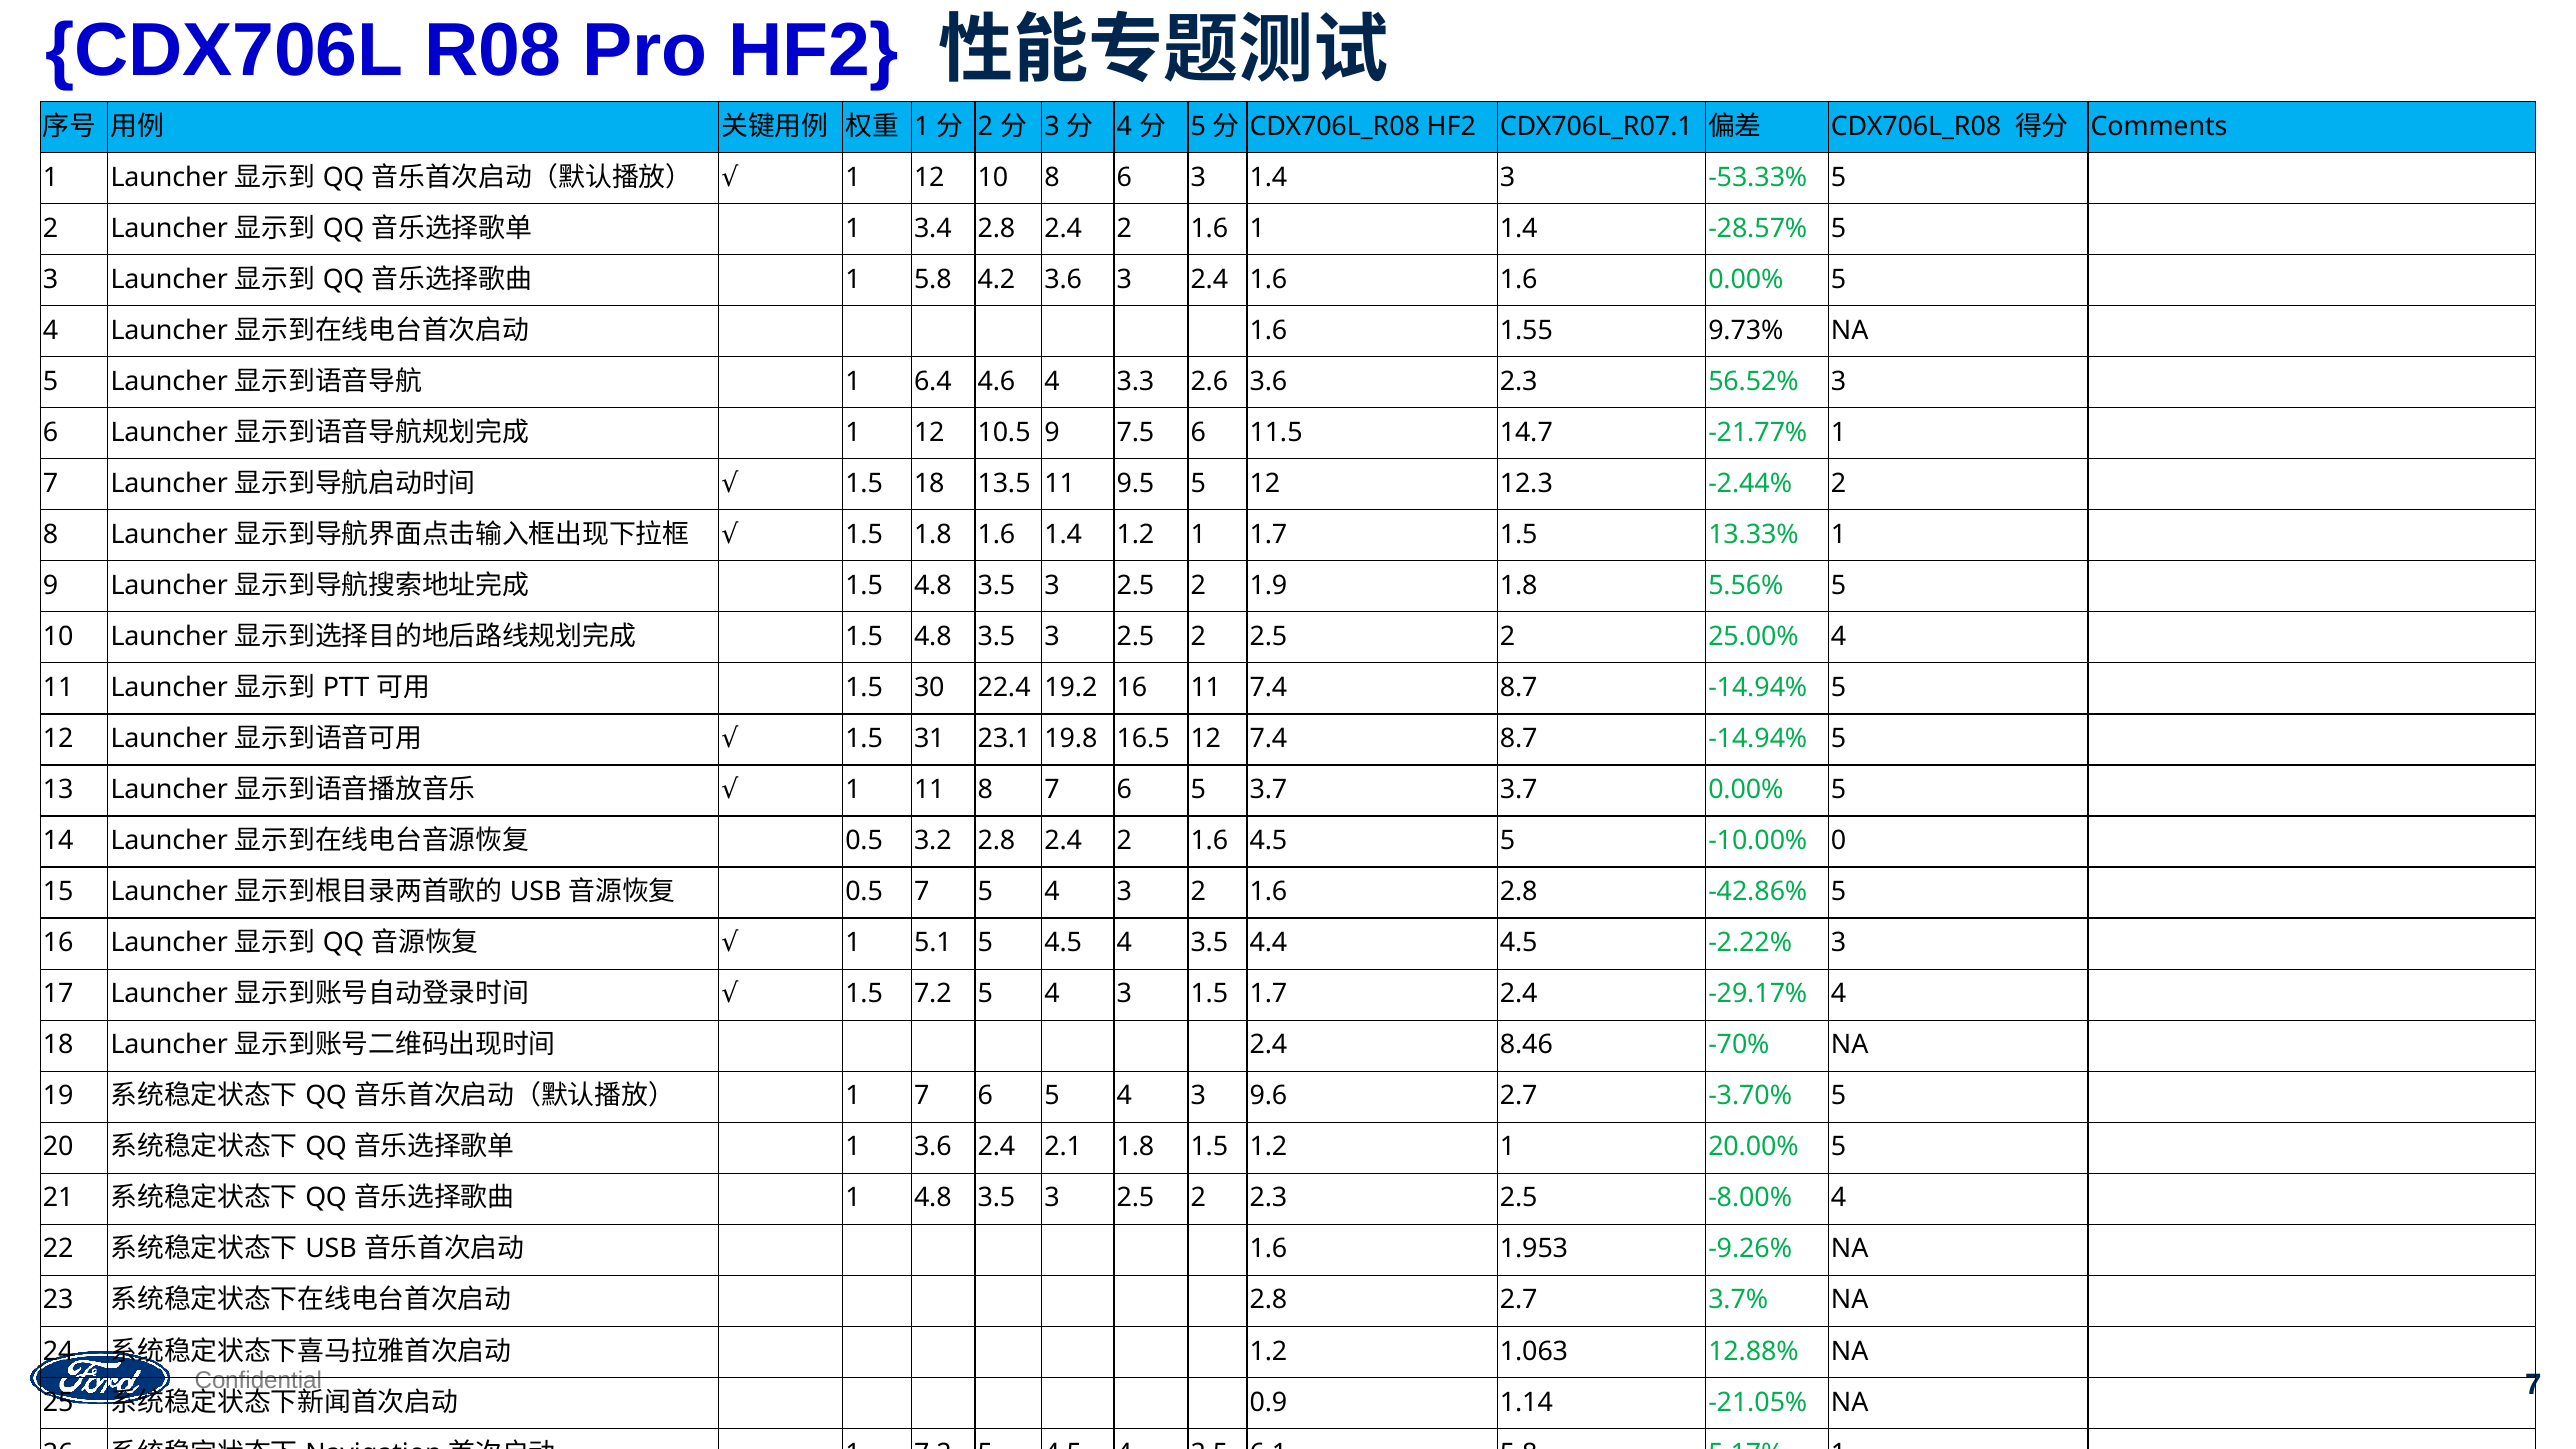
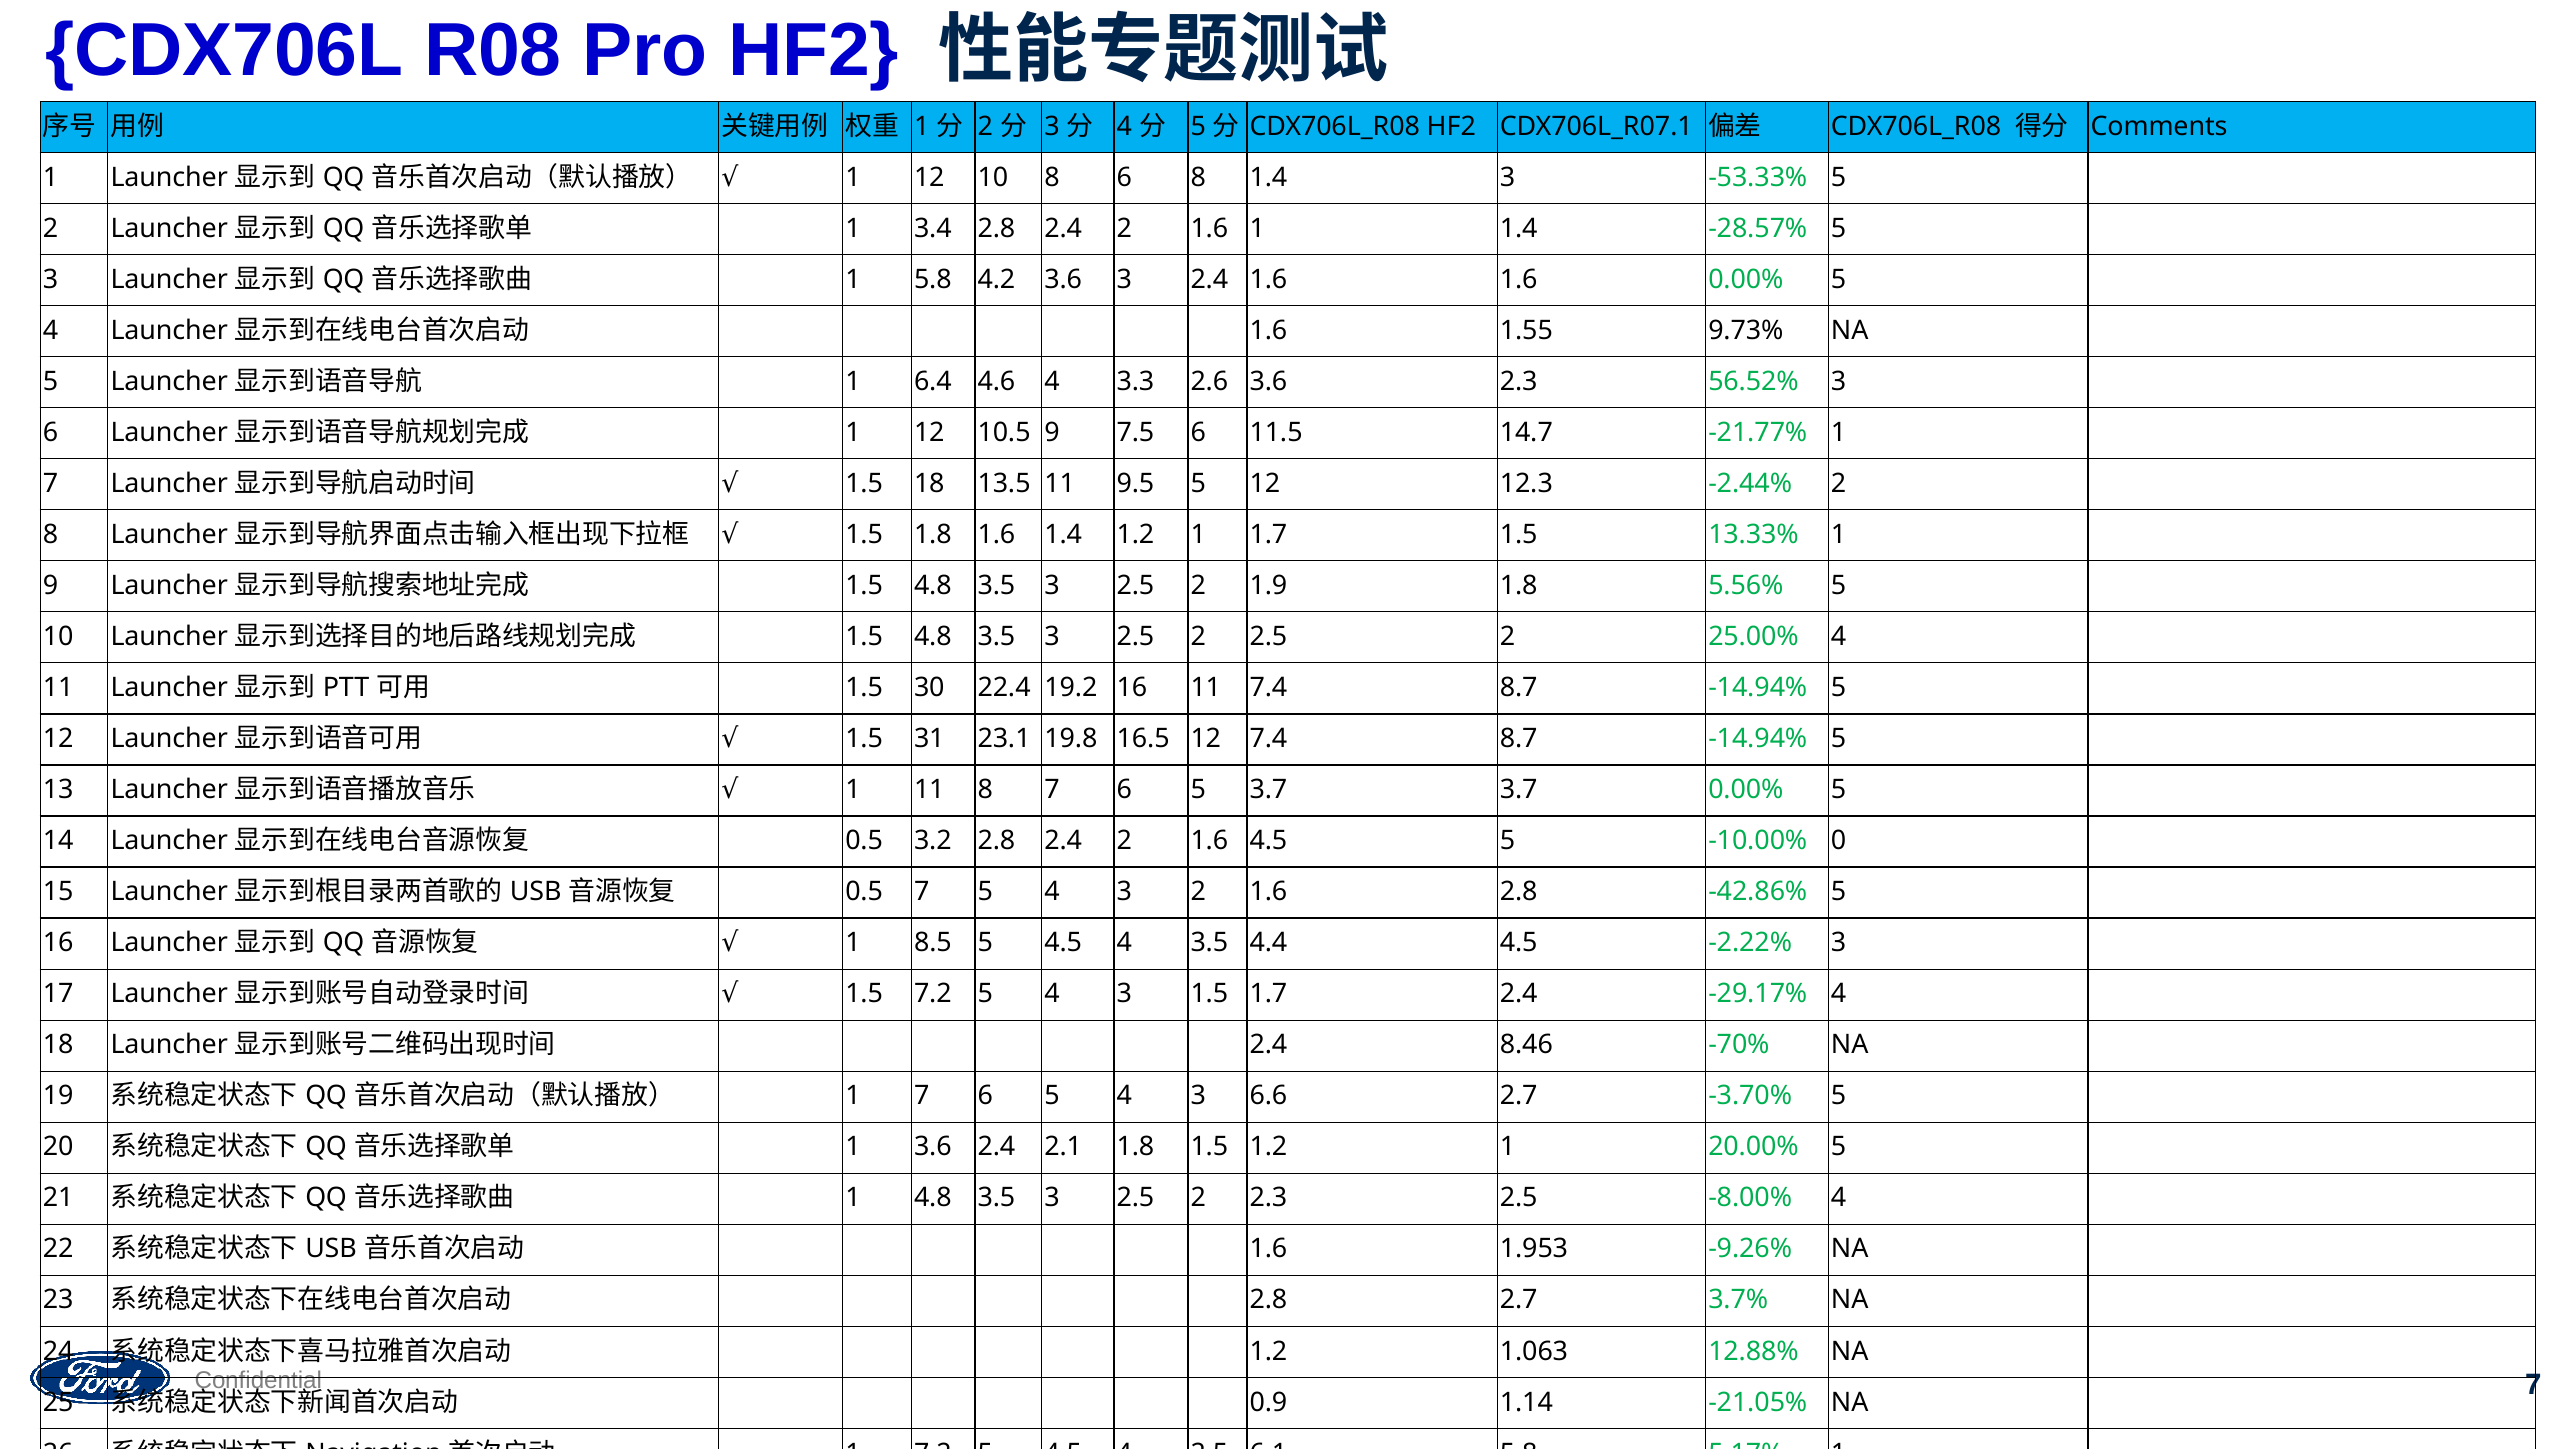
6 3: 3 -> 8 (1198, 177)
5.1: 5.1 -> 8.5 (933, 943)
9.6: 9.6 -> 6.6 (1268, 1096)
